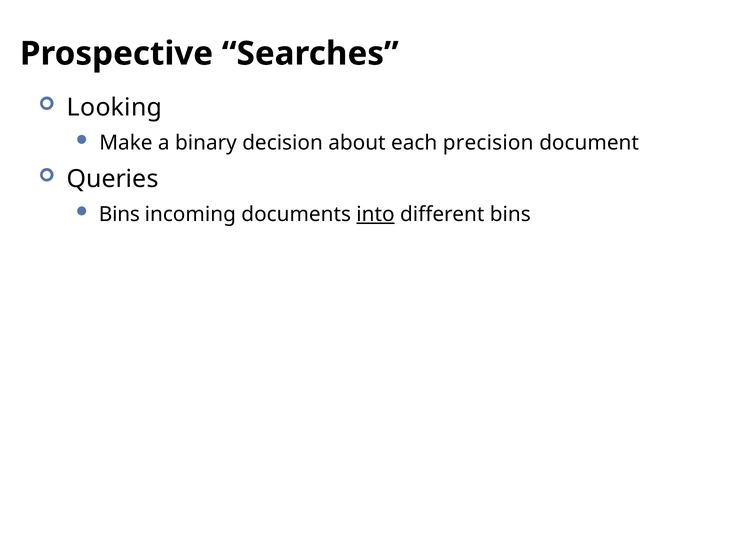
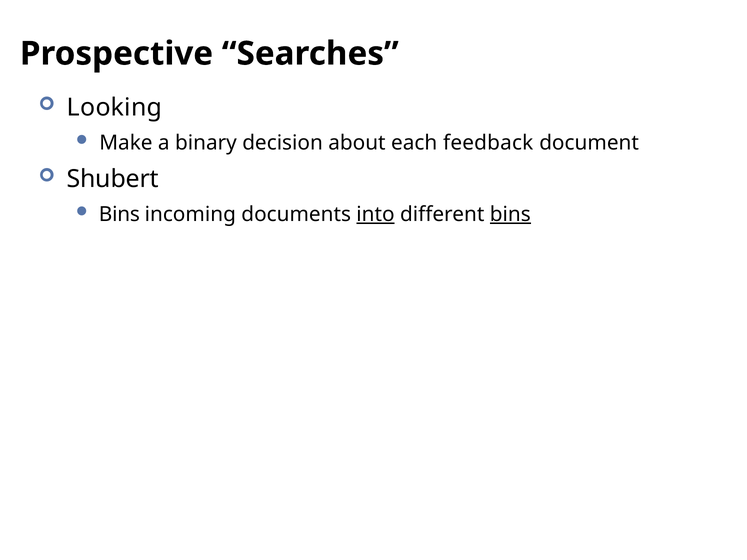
precision: precision -> feedback (488, 143)
Queries: Queries -> Shubert (113, 179)
bins underline: none -> present (510, 214)
